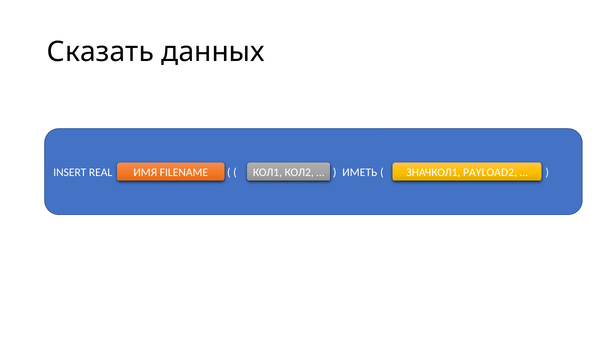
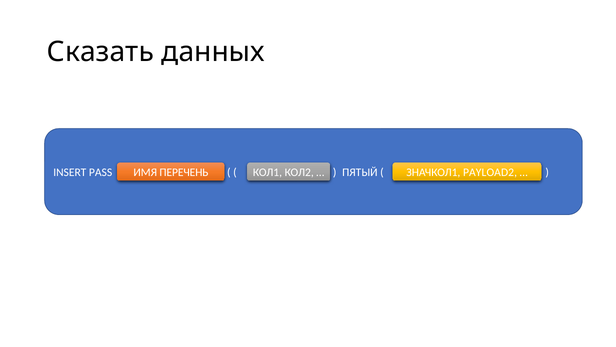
REAL: REAL -> PASS (101, 172)
FILENAME: FILENAME -> ПЕРЕЧЕНЬ (184, 172)
ИМЕТЬ: ИМЕТЬ -> ПЯТЫЙ (360, 172)
